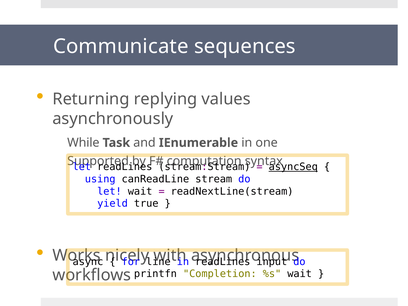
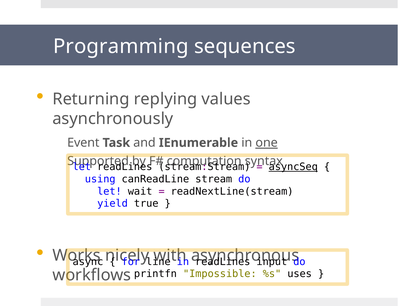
Communicate: Communicate -> Programming (121, 46)
While: While -> Event (83, 143)
one underline: none -> present (267, 143)
Completion: Completion -> Impossible (220, 274)
%s wait: wait -> uses (300, 274)
